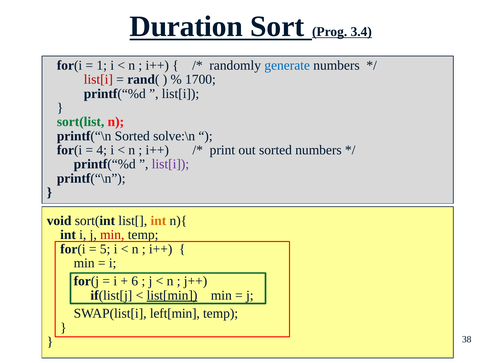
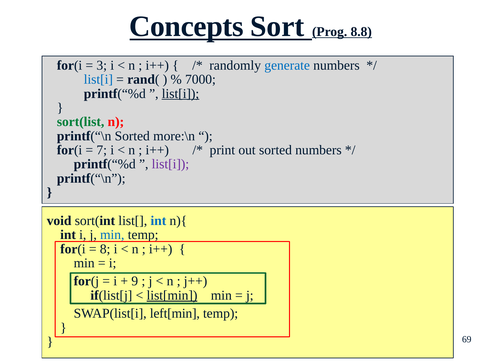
Duration: Duration -> Concepts (186, 26)
3.4: 3.4 -> 8.8 (361, 32)
1: 1 -> 3 (102, 65)
list[i colour: red -> blue (98, 79)
1700: 1700 -> 7000 (200, 79)
list[i underline: none -> present (181, 94)
solve:\n: solve:\n -> more:\n (174, 136)
4: 4 -> 7 (102, 150)
int colour: orange -> blue (158, 221)
min colour: red -> blue (112, 235)
5: 5 -> 8 (105, 249)
6: 6 -> 9 (135, 281)
38: 38 -> 69 (467, 339)
